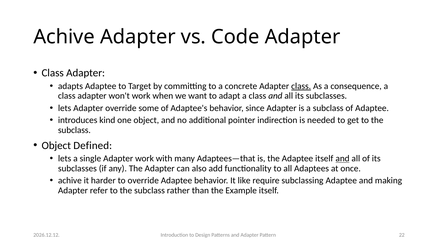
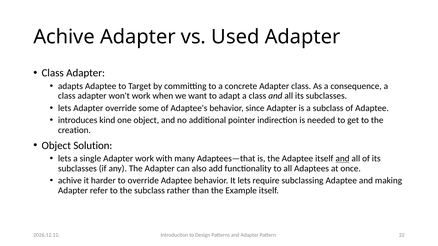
Code: Code -> Used (235, 37)
class underline: present -> none (301, 86)
subclass: subclass -> creation (74, 130)
Defined: Defined -> Solution (93, 146)
It like: like -> lets (244, 181)
